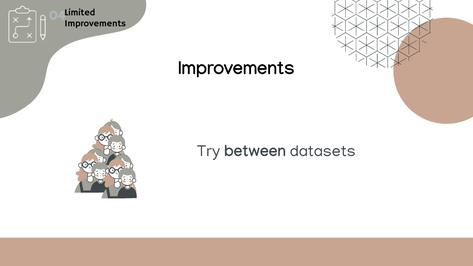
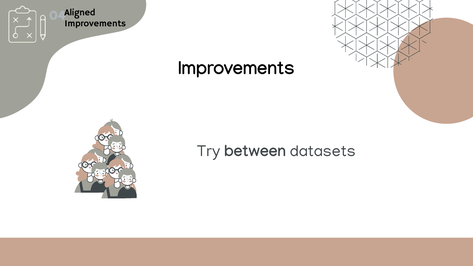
Limited: Limited -> Aligned (80, 13)
